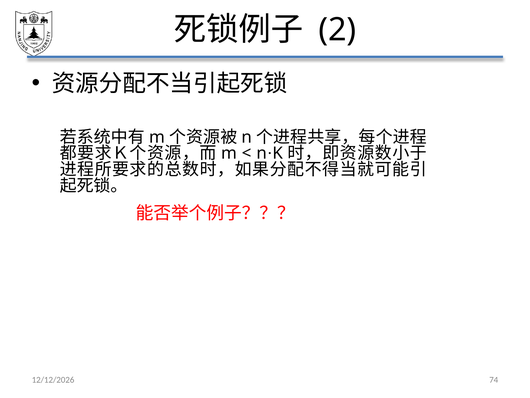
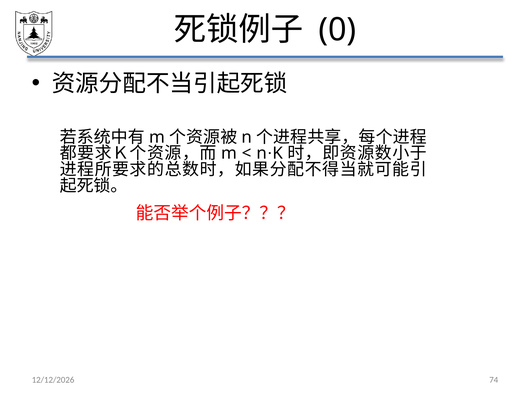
2: 2 -> 0 (337, 30)
